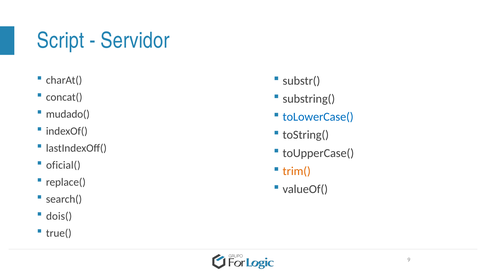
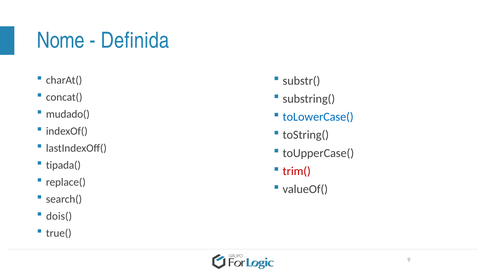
Script: Script -> Nome (61, 41)
Servidor: Servidor -> Definida (135, 41)
oficial(: oficial( -> tipada( (63, 165)
trim( colour: orange -> red (297, 171)
